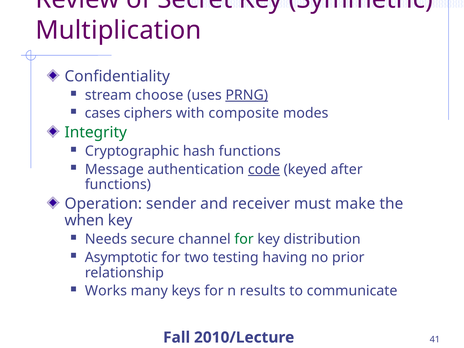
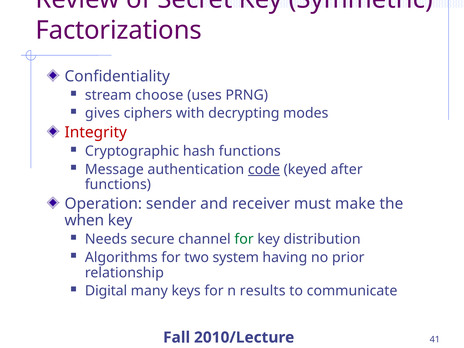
Multiplication: Multiplication -> Factorizations (119, 30)
PRNG underline: present -> none (247, 95)
cases: cases -> gives (102, 113)
composite: composite -> decrypting (244, 113)
Integrity colour: green -> red (96, 132)
Asymptotic: Asymptotic -> Algorithms (121, 257)
testing: testing -> system (236, 257)
Works: Works -> Digital (106, 291)
